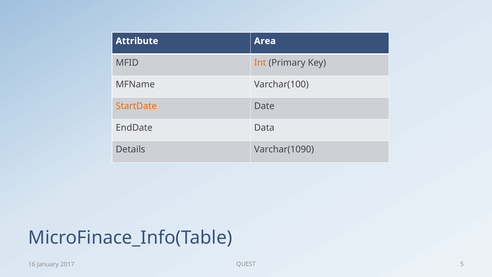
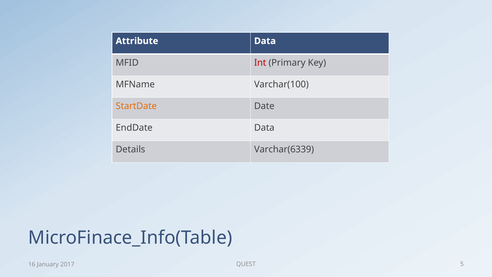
Attribute Area: Area -> Data (265, 41)
Int colour: orange -> red (260, 63)
Varchar(1090: Varchar(1090 -> Varchar(6339 (284, 149)
